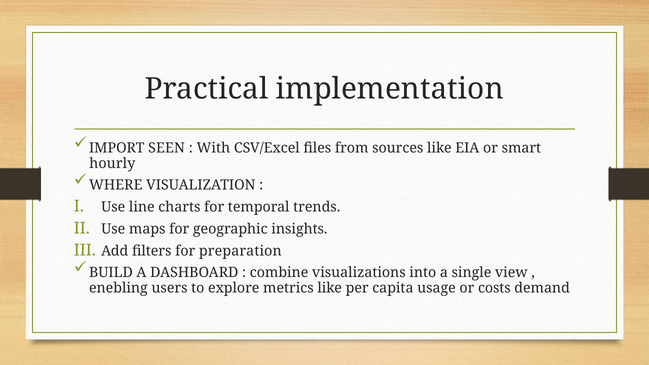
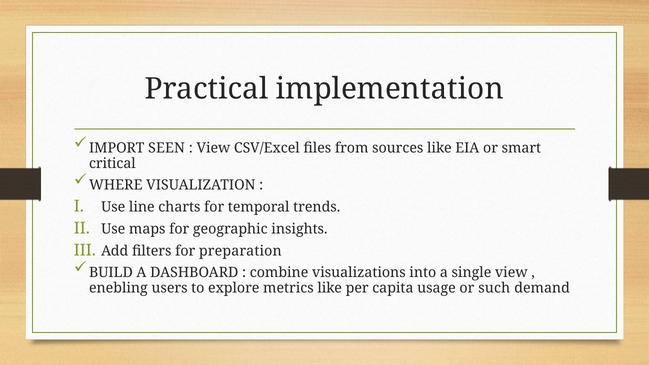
With: With -> View (213, 148)
hourly: hourly -> critical (112, 163)
costs: costs -> such (494, 288)
